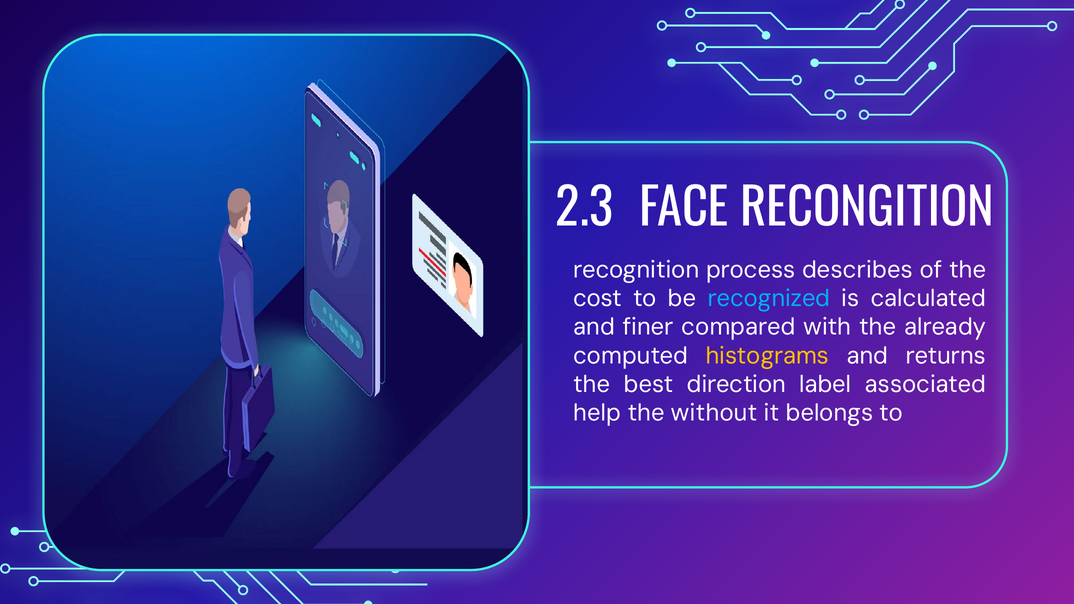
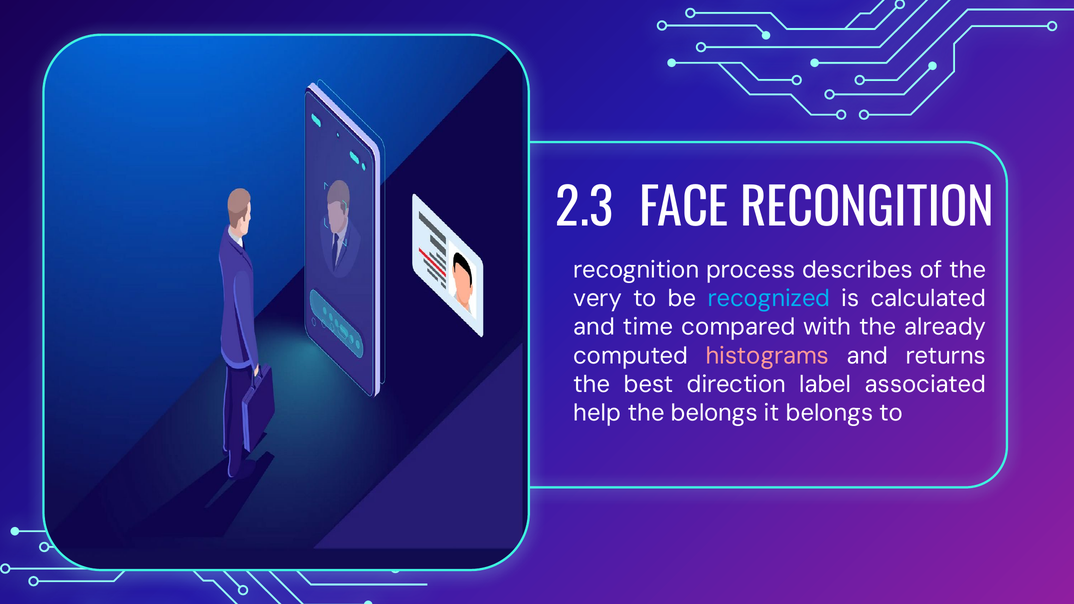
cost: cost -> very (598, 298)
finer: finer -> time (648, 327)
histograms colour: yellow -> pink (767, 356)
the without: without -> belongs (714, 413)
